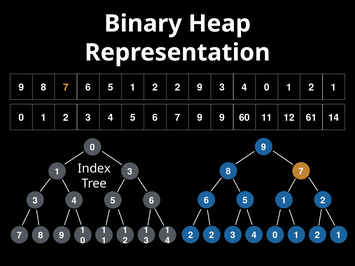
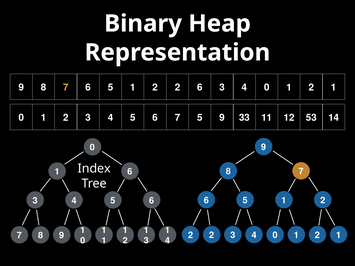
2 9: 9 -> 6 (200, 88)
7 9: 9 -> 5 (200, 118)
60: 60 -> 33 (244, 118)
61: 61 -> 53 (311, 118)
3: 3 -> 6 (130, 172)
